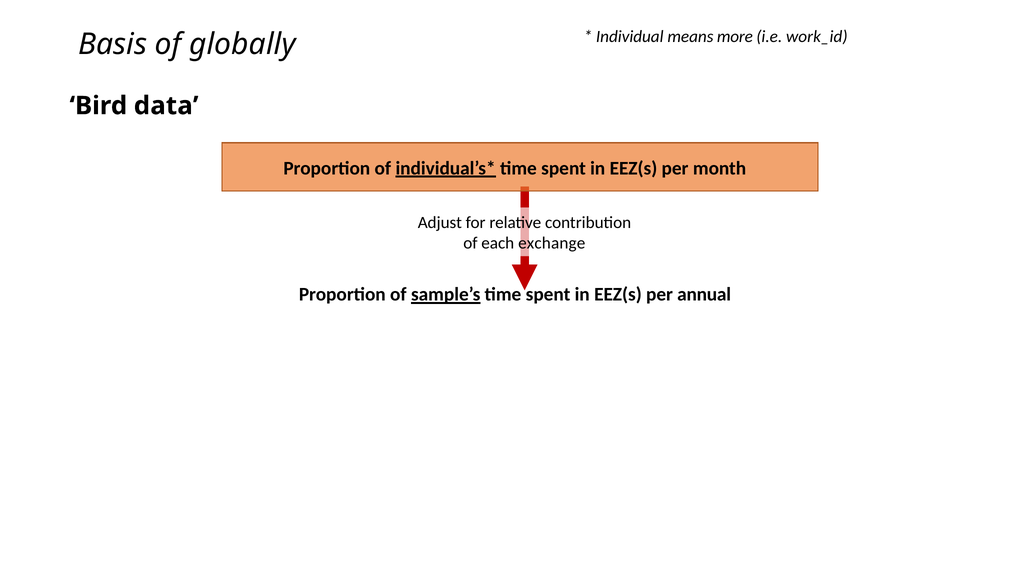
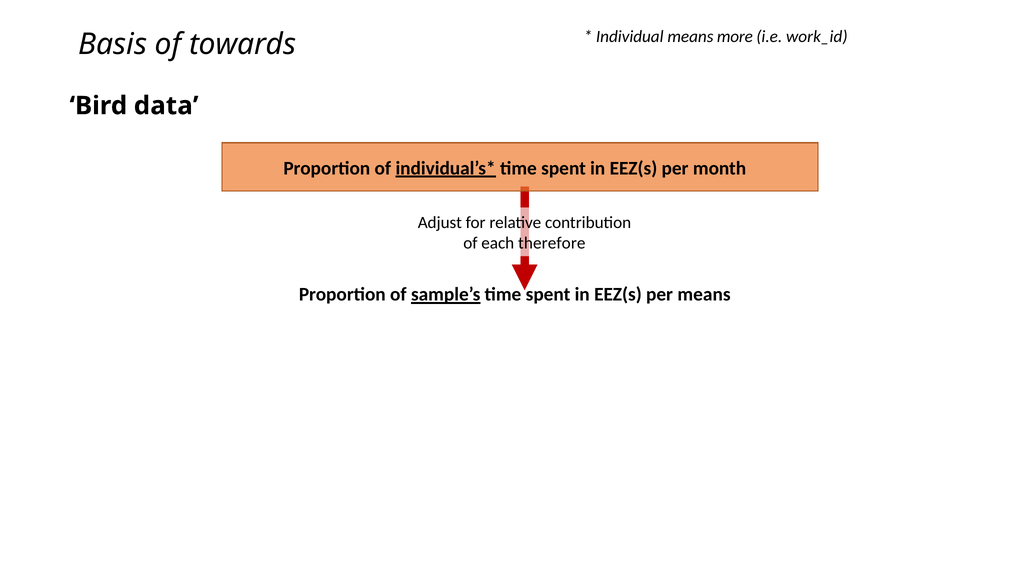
globally: globally -> towards (243, 44)
exchange: exchange -> therefore (552, 243)
per annual: annual -> means (704, 295)
